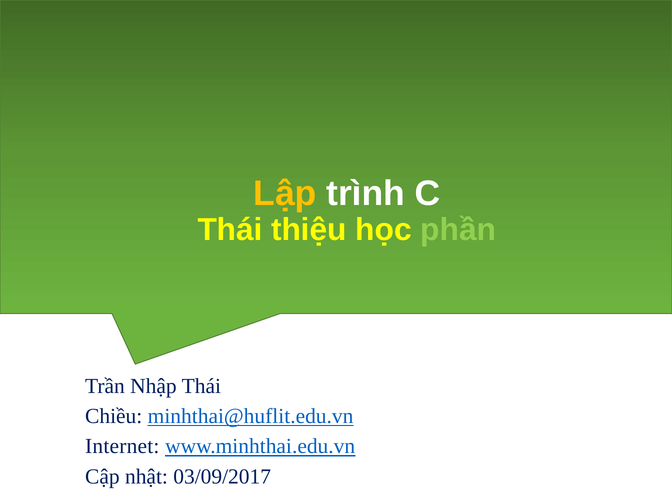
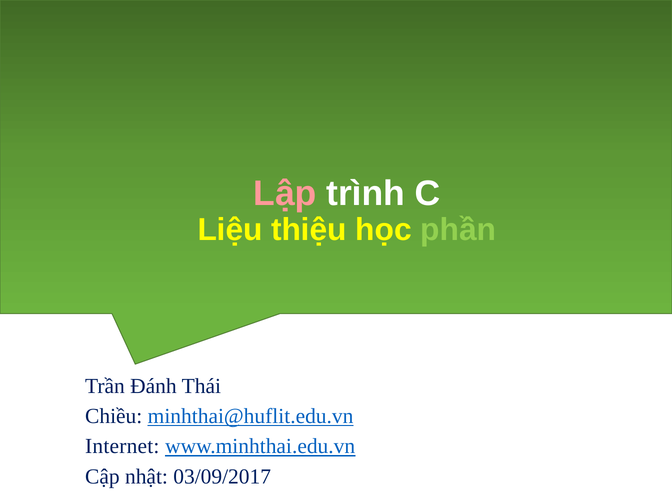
Lập colour: yellow -> pink (285, 194)
Thái: Thái -> Liệu (230, 230)
Nhập: Nhập -> Đánh (153, 386)
